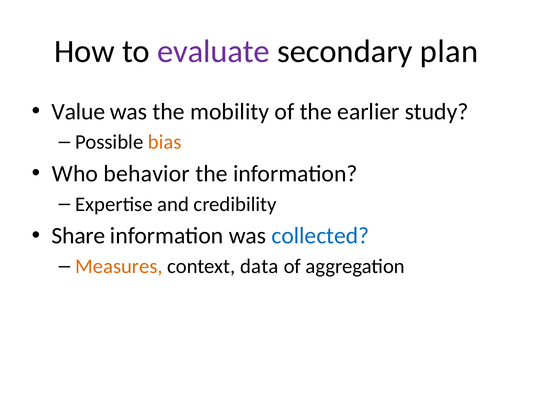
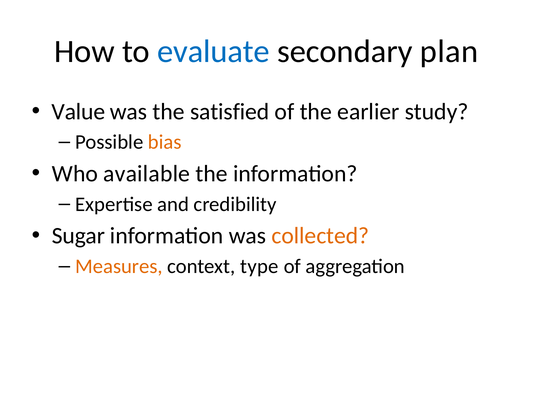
evaluate colour: purple -> blue (213, 52)
mobility: mobility -> satisfied (230, 112)
behavior: behavior -> available (147, 174)
Share: Share -> Sugar (78, 236)
collected colour: blue -> orange (320, 236)
data: data -> type (259, 267)
